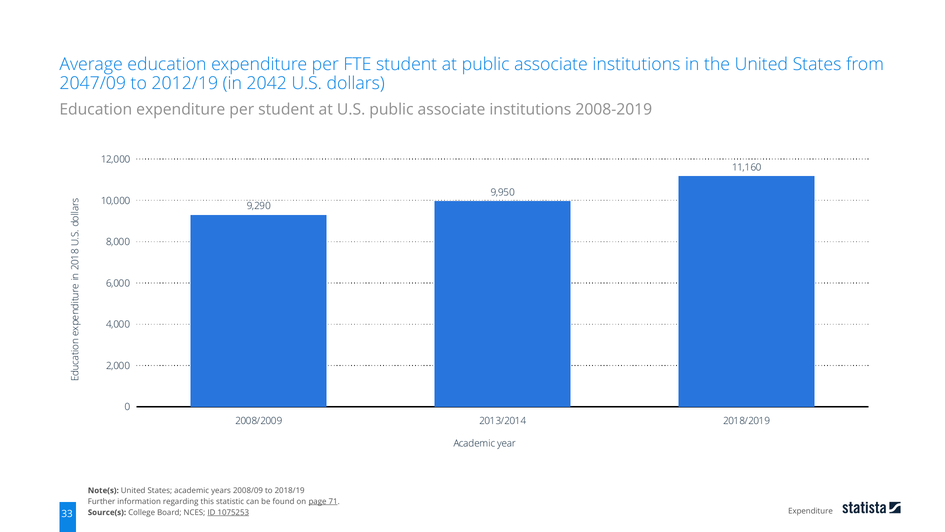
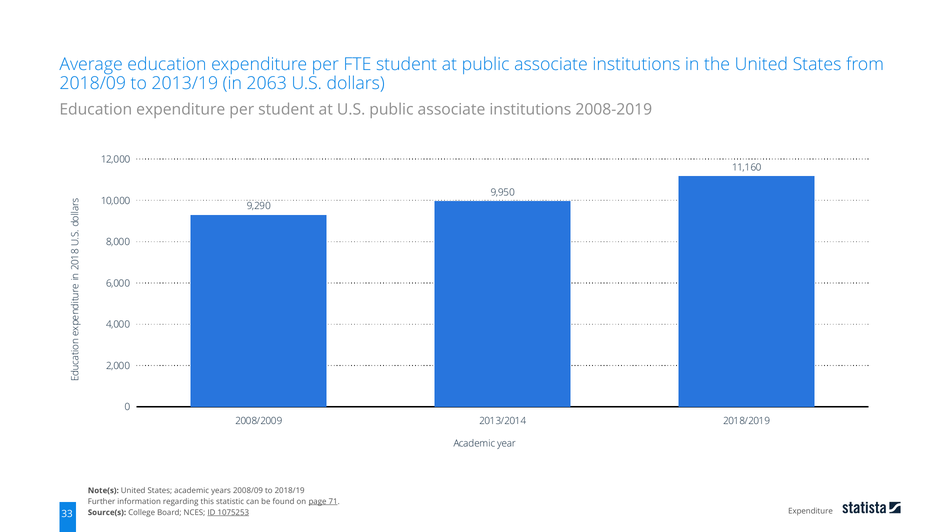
2047/09: 2047/09 -> 2018/09 (93, 83)
2012/19: 2012/19 -> 2013/19 (185, 83)
2042: 2042 -> 2063 (267, 83)
